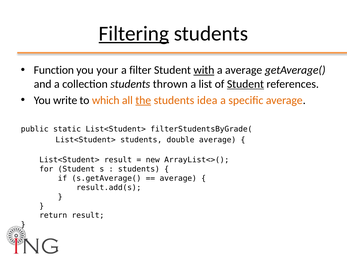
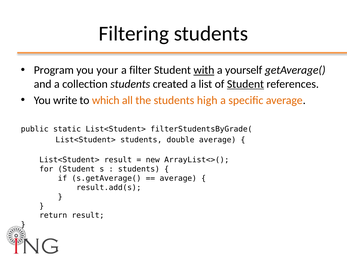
Filtering underline: present -> none (134, 34)
Function: Function -> Program (54, 70)
a average: average -> yourself (244, 70)
thrown: thrown -> created (170, 84)
the underline: present -> none (143, 100)
idea: idea -> high (207, 100)
